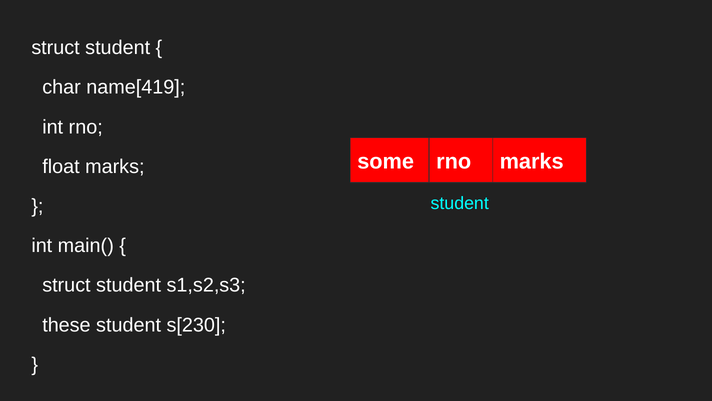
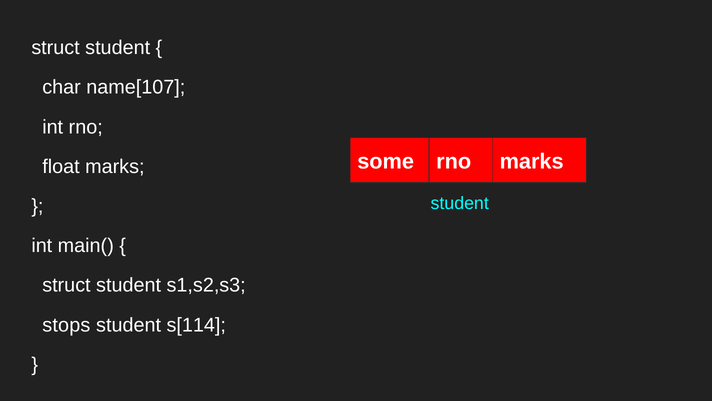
name[419: name[419 -> name[107 (136, 87)
these: these -> stops (66, 325)
s[230: s[230 -> s[114 (196, 325)
